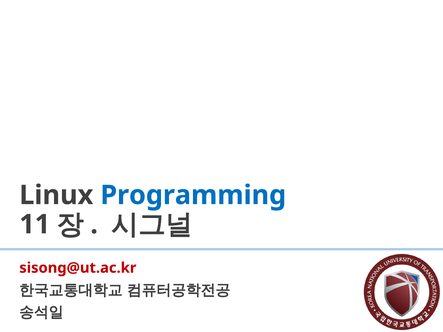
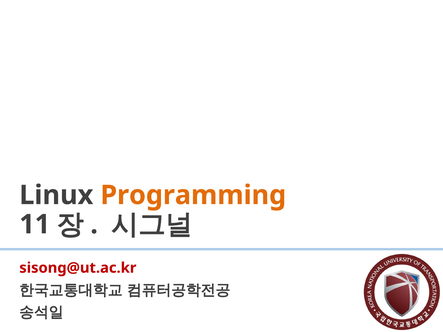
Programming colour: blue -> orange (193, 195)
